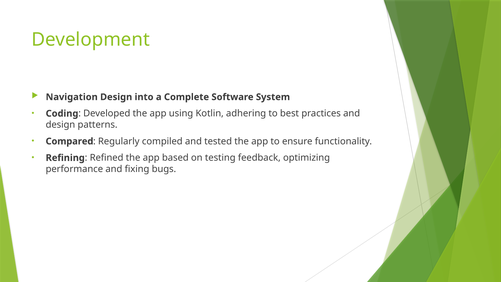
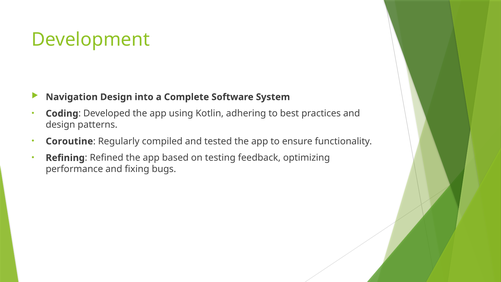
Compared: Compared -> Coroutine (69, 141)
